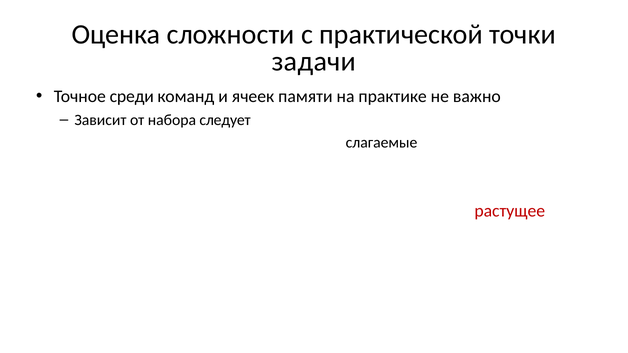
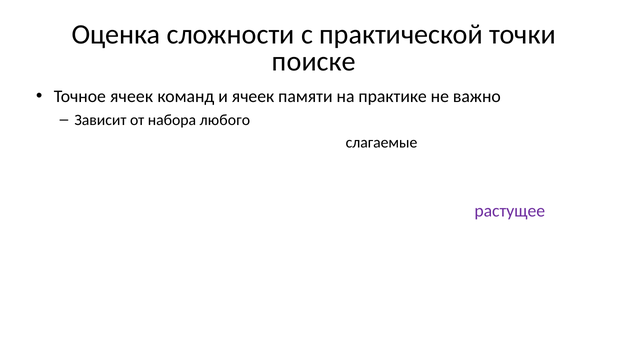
задачи: задачи -> поиске (314, 61)
Точное среди: среди -> ячеек (132, 97)
следует: следует -> любого (225, 120)
растущее colour: red -> purple (510, 211)
